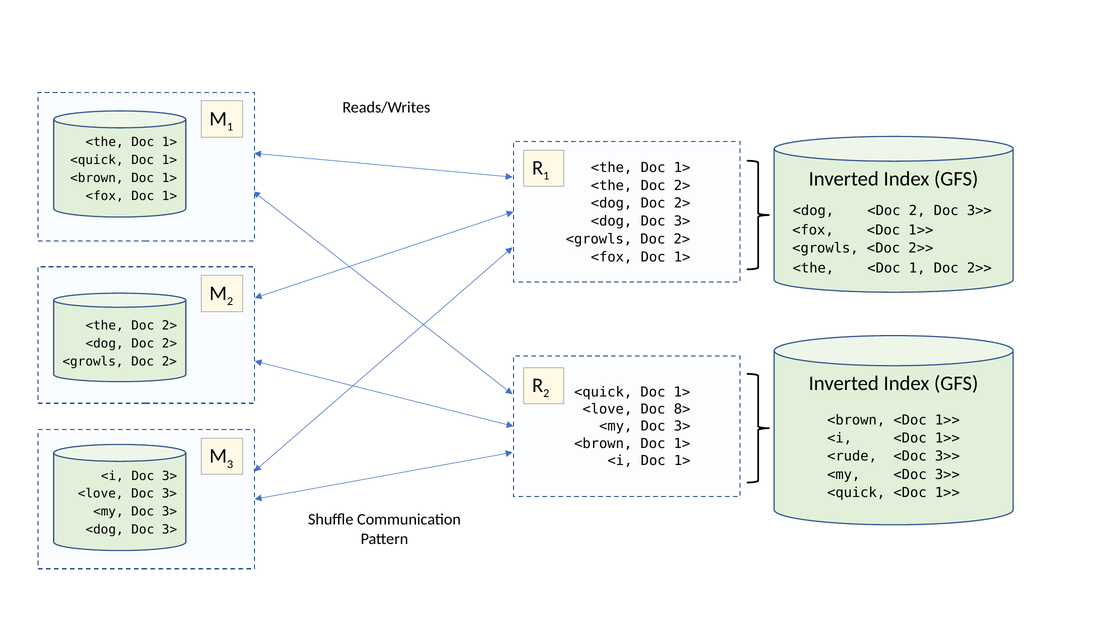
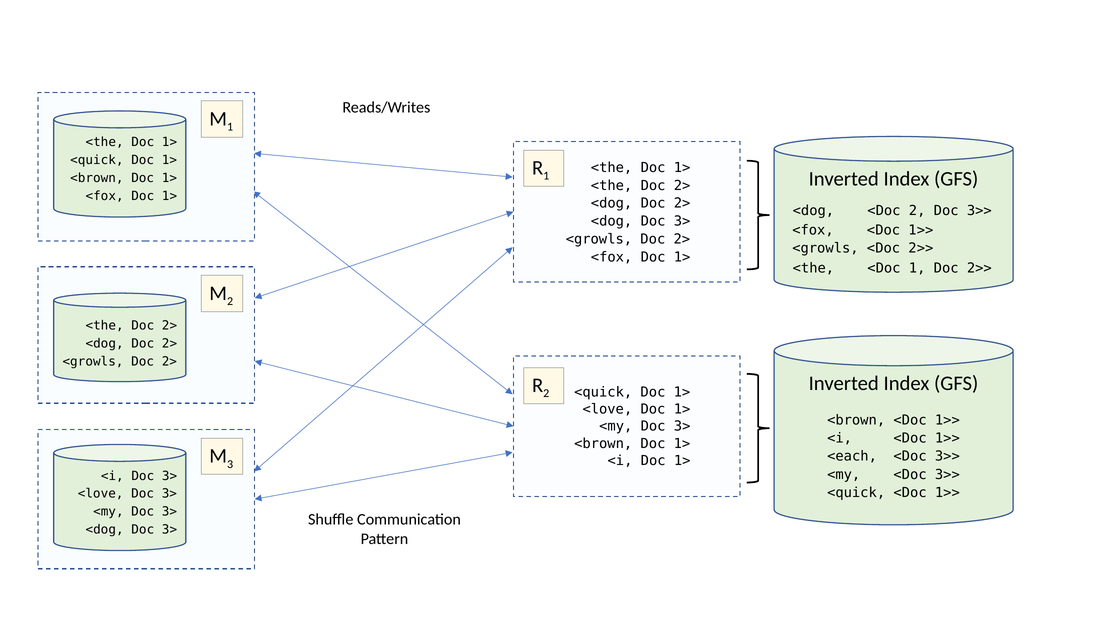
<love Doc 8>: 8> -> 1> (682, 409)
<rude: <rude -> <each (852, 456)
